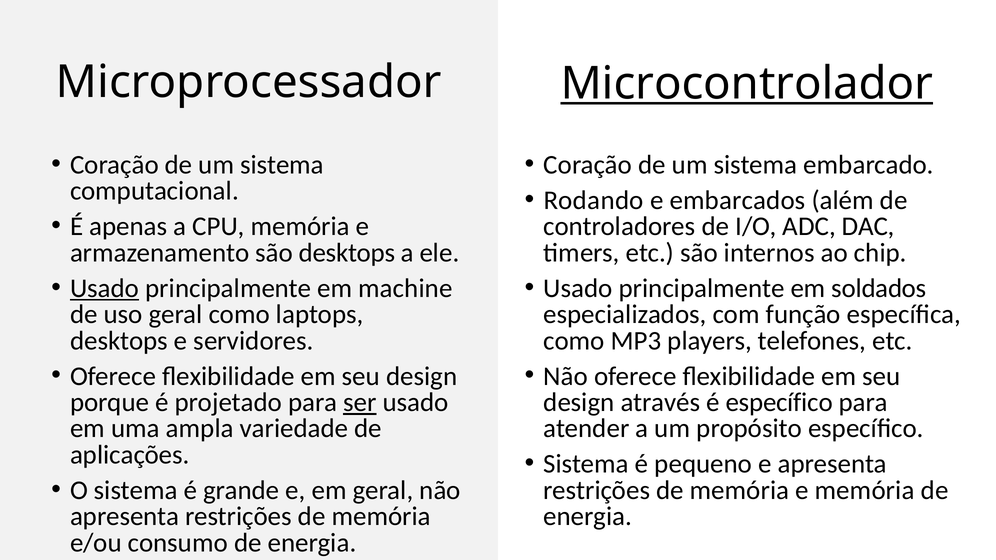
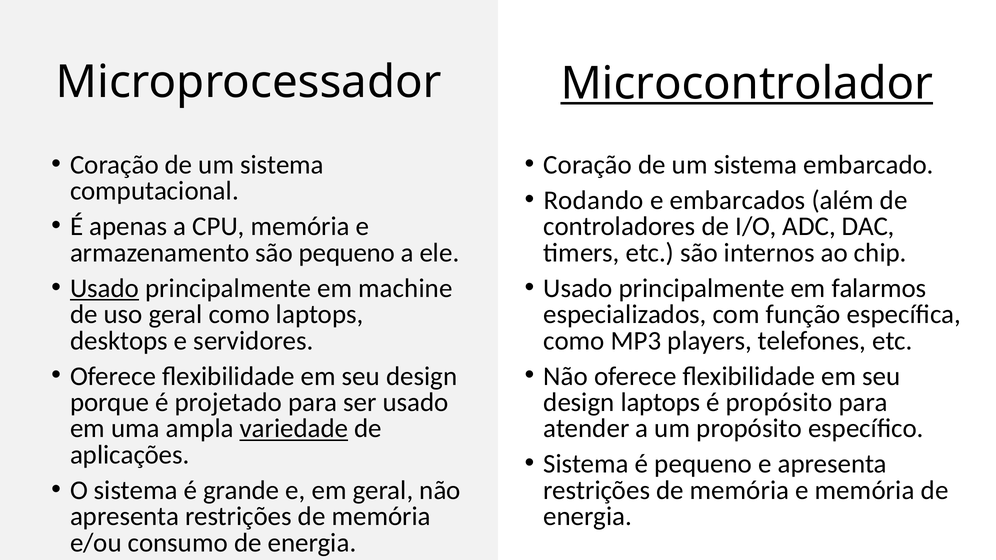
são desktops: desktops -> pequeno (347, 253)
soldados: soldados -> falarmos (879, 288)
ser underline: present -> none (360, 403)
design através: através -> laptops (660, 403)
é específico: específico -> propósito (779, 403)
variedade underline: none -> present (294, 429)
